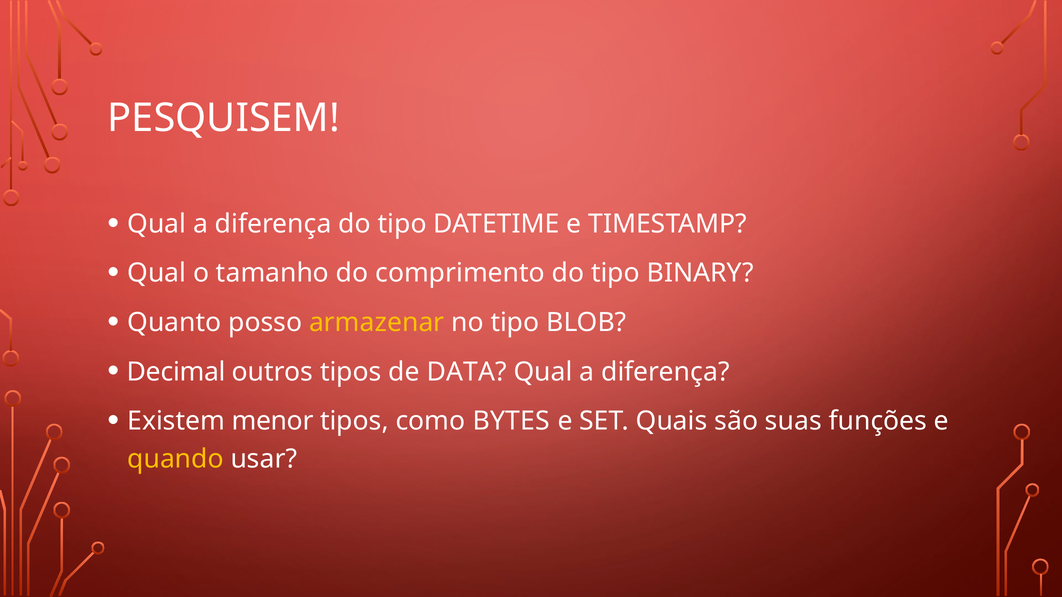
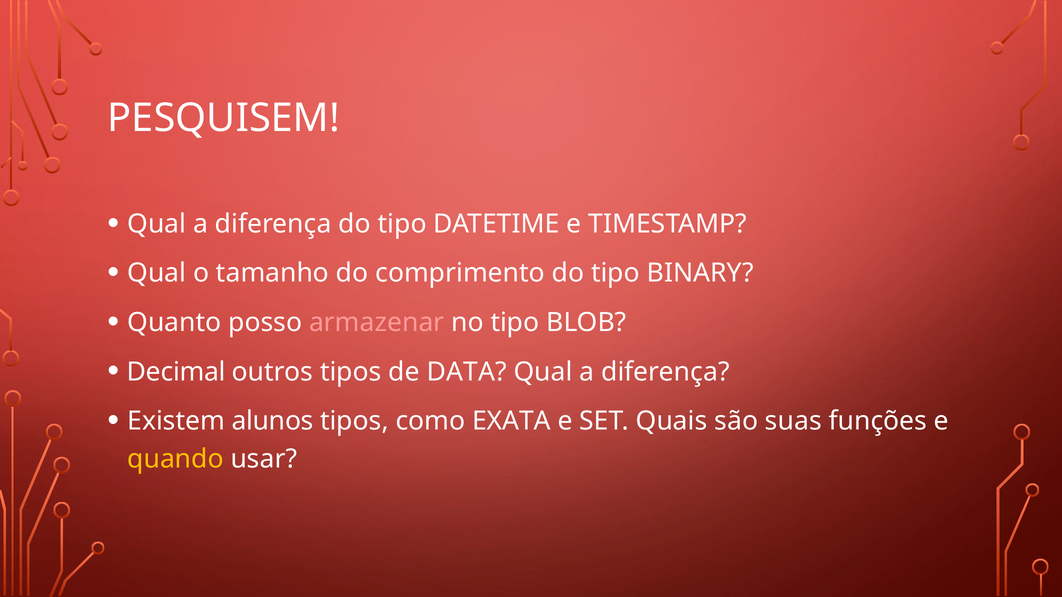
armazenar colour: yellow -> pink (377, 323)
menor: menor -> alunos (273, 421)
BYTES: BYTES -> EXATA (511, 421)
